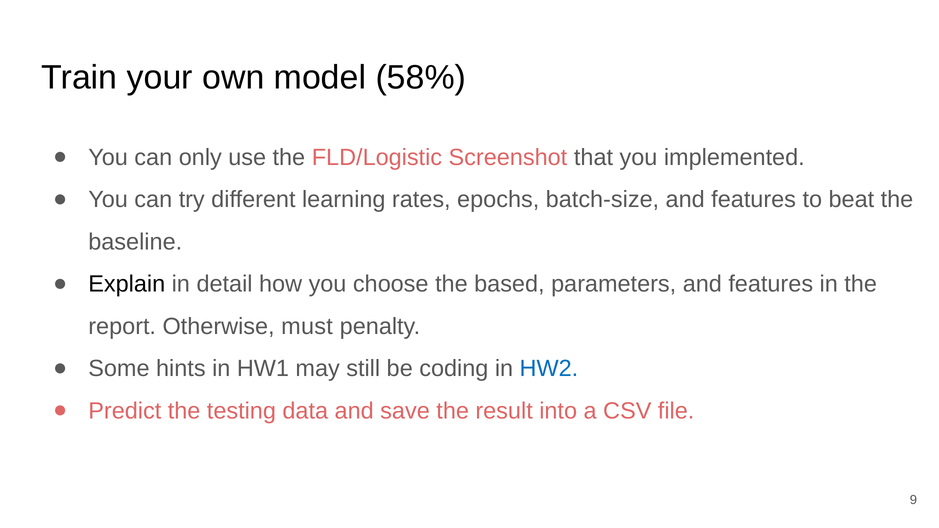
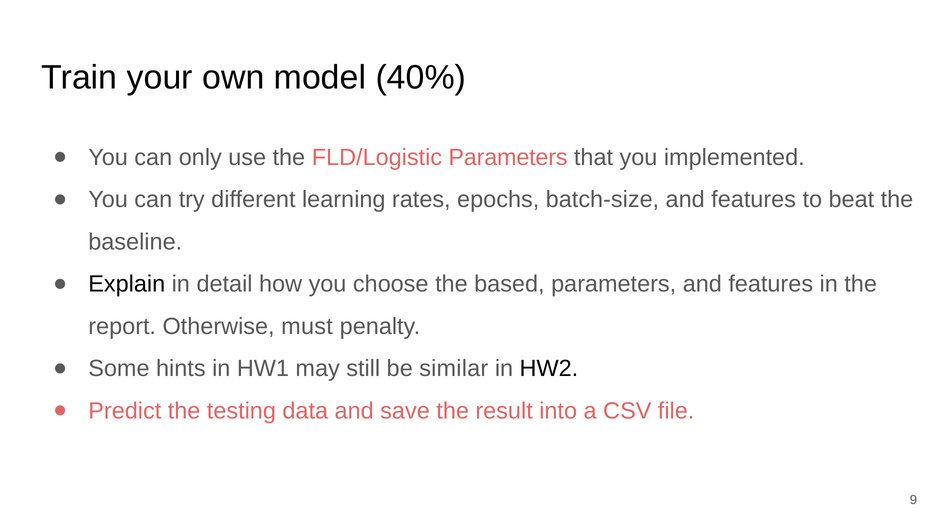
58%: 58% -> 40% (421, 78)
FLD/Logistic Screenshot: Screenshot -> Parameters (508, 158)
coding: coding -> similar (454, 369)
HW2 colour: blue -> black (549, 369)
